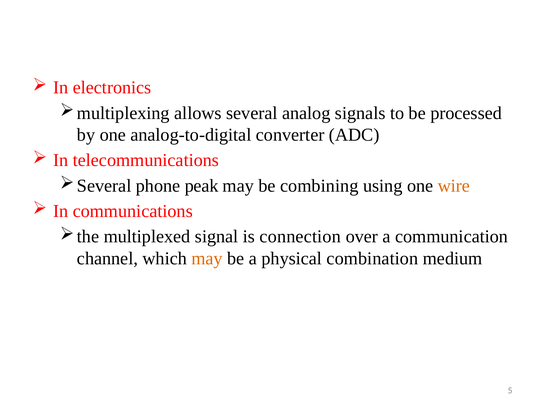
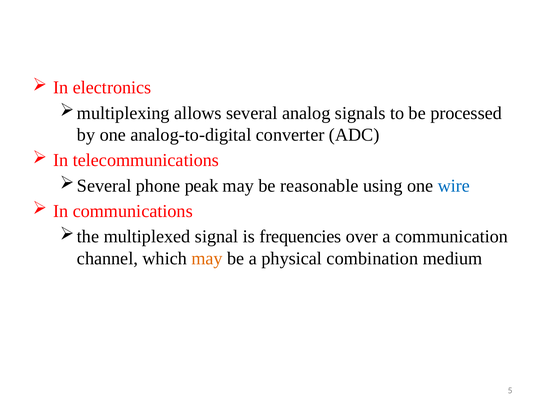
combining: combining -> reasonable (319, 186)
wire colour: orange -> blue (454, 186)
connection: connection -> frequencies (300, 237)
